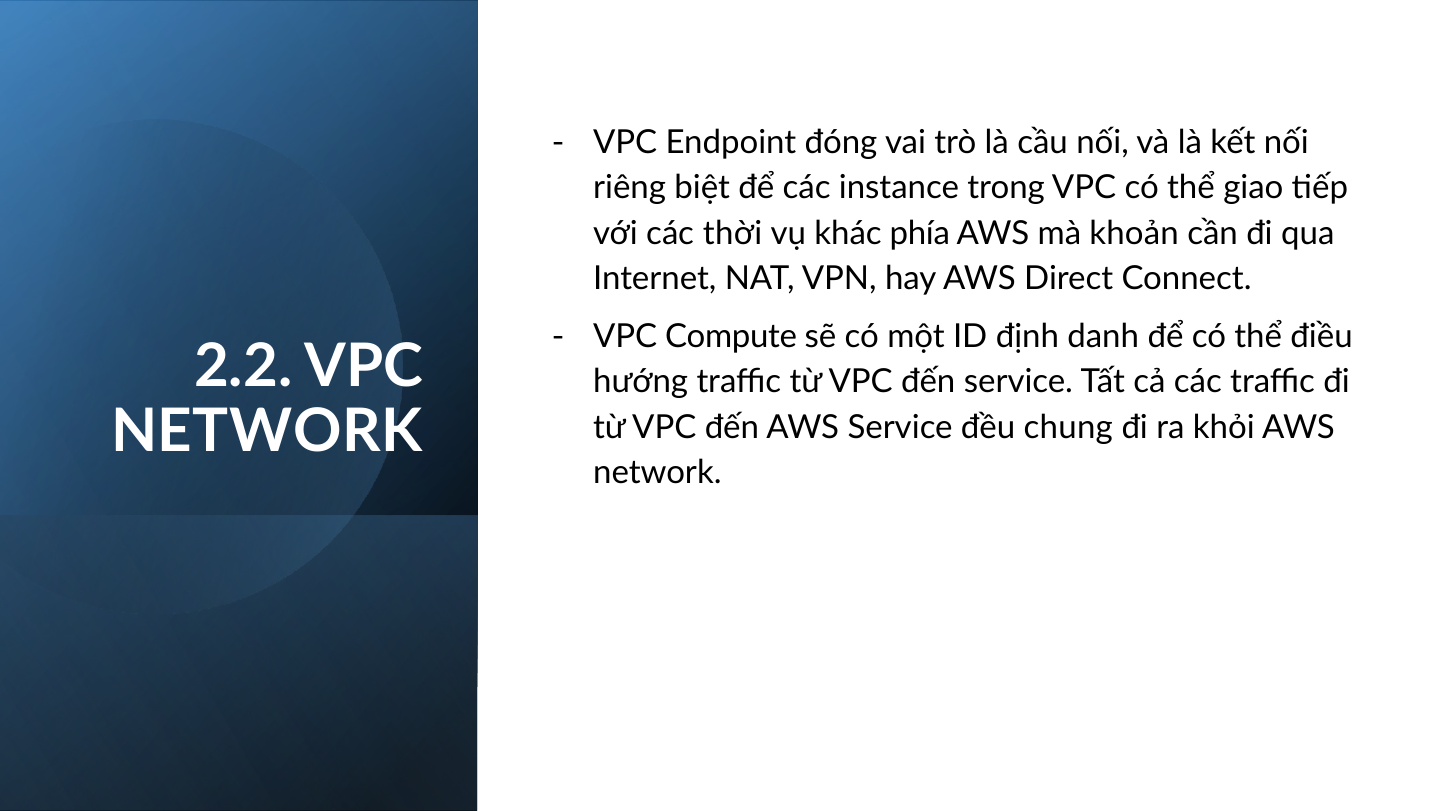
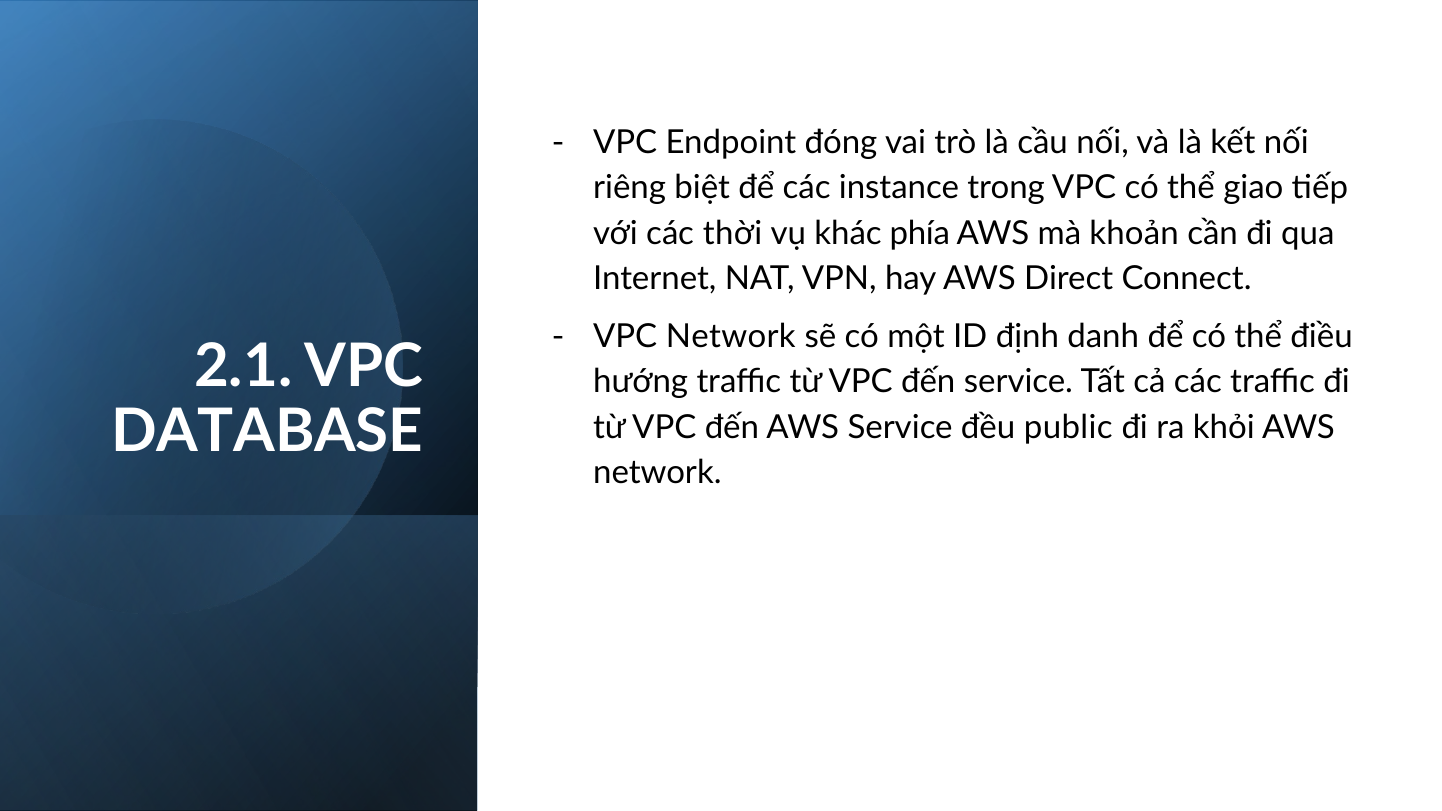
VPC Compute: Compute -> Network (731, 336)
2.2: 2.2 -> 2.1 (243, 367)
NETWORK: NETWORK -> DATABASE (267, 432)
chung: chung -> public (1068, 427)
